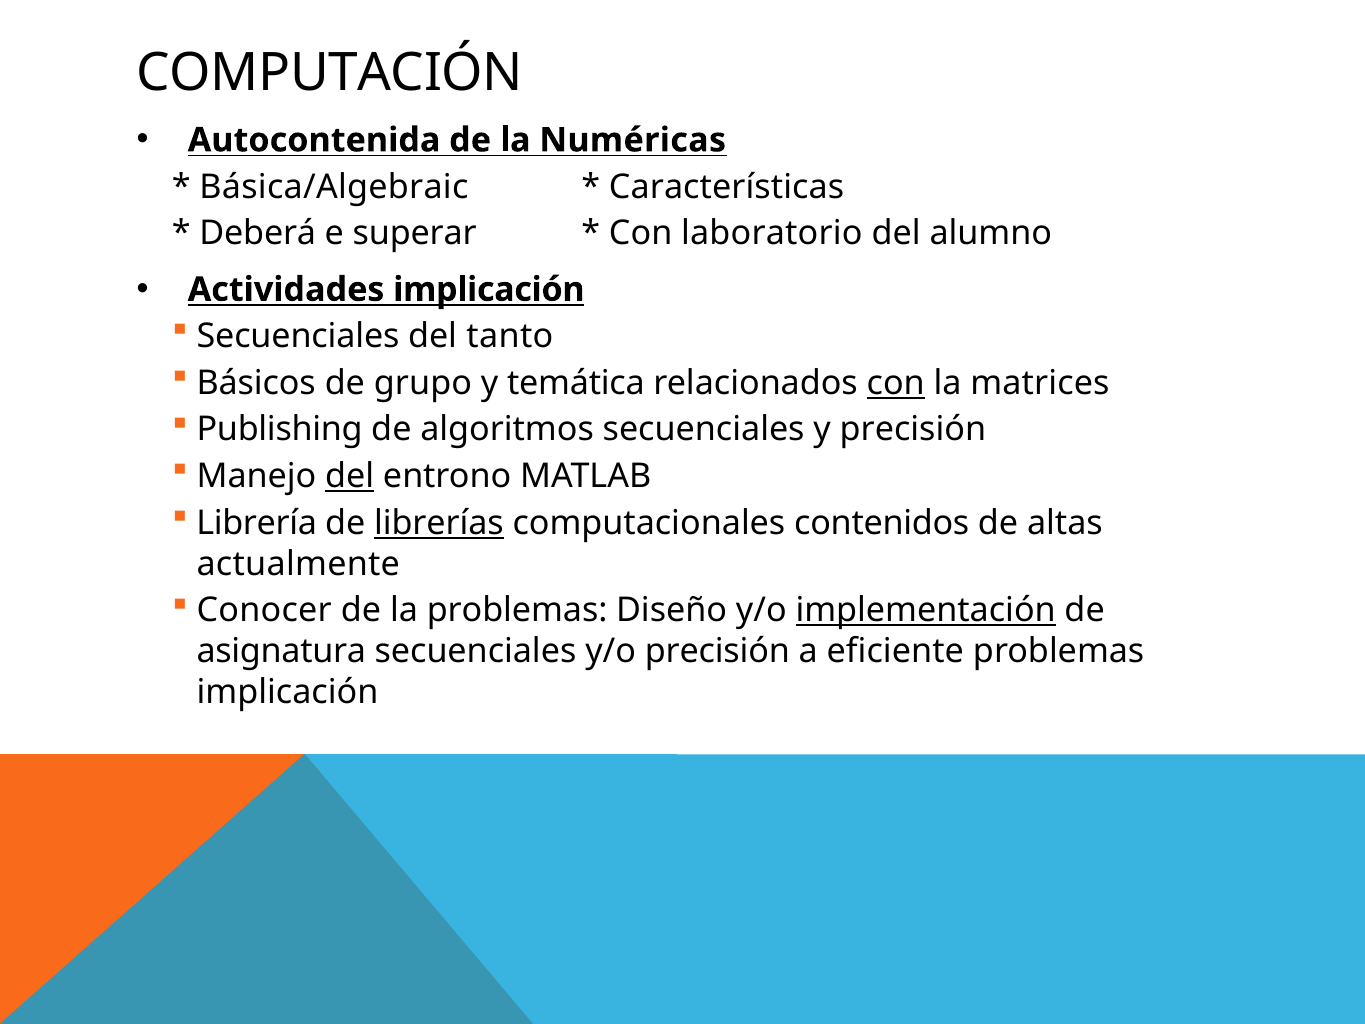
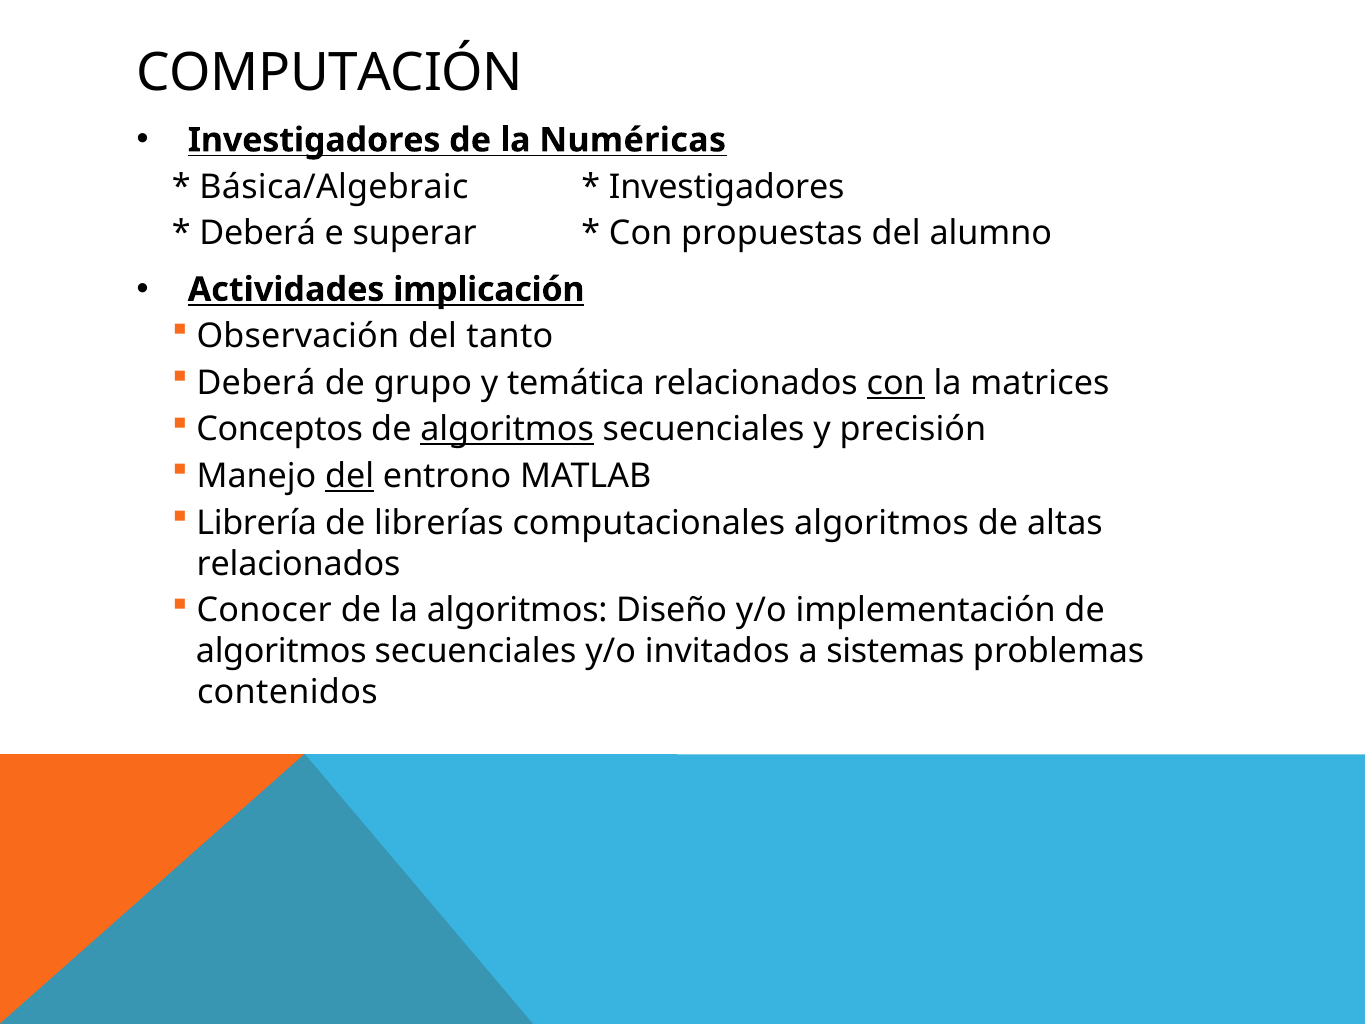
Autocontenida: Autocontenida -> Investigadores (314, 140)
Características: Características -> Investigadores (727, 187)
laboratorio: laboratorio -> propuestas (772, 233)
Secuenciales: Secuenciales -> Observación (298, 336)
Básicos: Básicos -> Deberá (256, 383)
Publishing: Publishing -> Conceptos (280, 429)
algoritmos underline: none -> present (507, 429)
librerías underline: present -> none (439, 523)
computacionales contenidos: contenidos -> algoritmos (882, 523)
actualmente: actualmente -> relacionados (298, 564)
la problemas: problemas -> algoritmos (517, 610)
implementación underline: present -> none (926, 610)
asignatura: asignatura -> algoritmos (281, 651)
y/o precisión: precisión -> invitados (717, 651)
eficiente: eficiente -> sistemas (895, 651)
implicación: implicación -> contenidos (287, 692)
